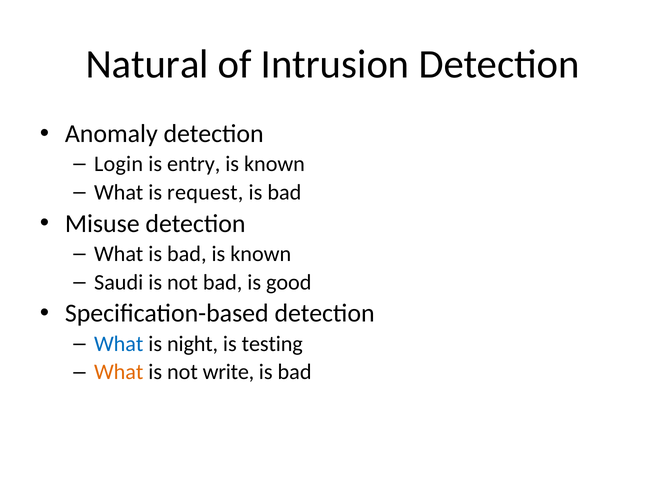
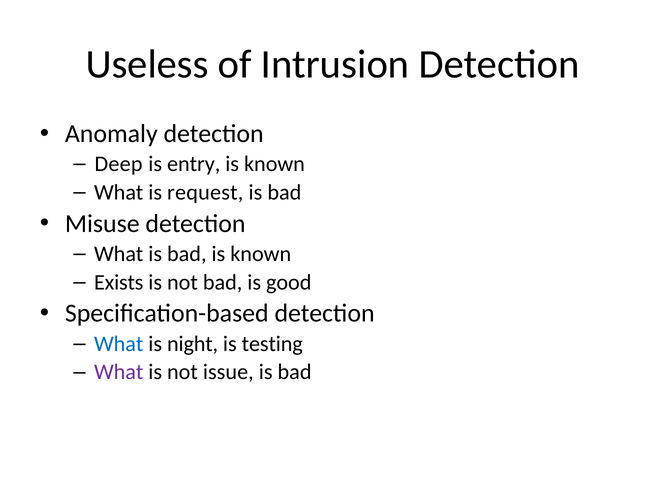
Natural: Natural -> Useless (147, 64)
Login: Login -> Deep (119, 164)
Saudi: Saudi -> Exists (119, 283)
What colour: orange -> purple (119, 372)
write: write -> issue (228, 372)
